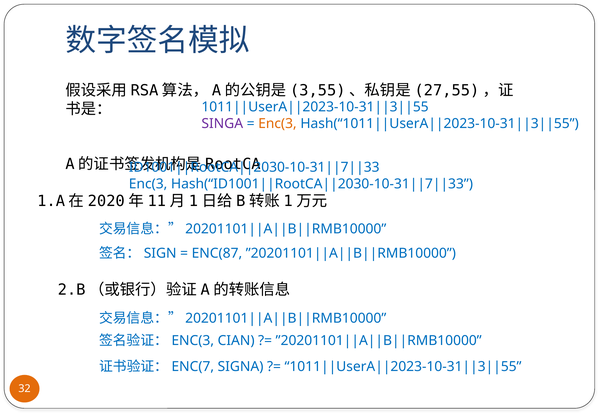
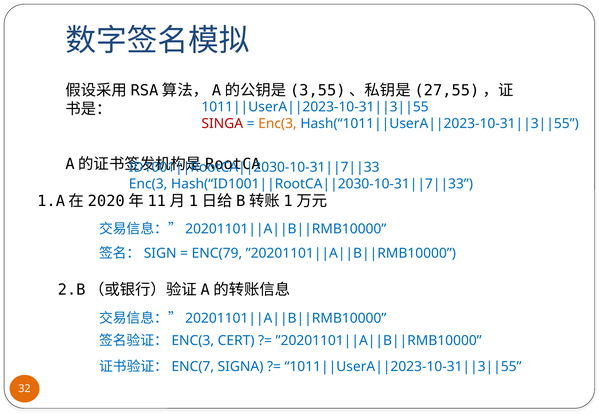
SINGA colour: purple -> red (222, 124)
ENC(87: ENC(87 -> ENC(79 (217, 254)
CIAN: CIAN -> CERT (236, 341)
